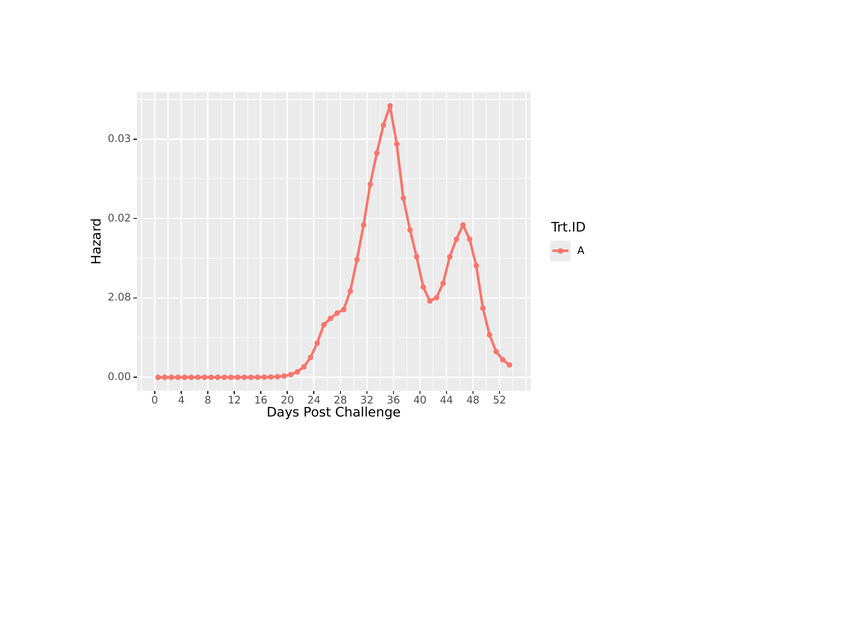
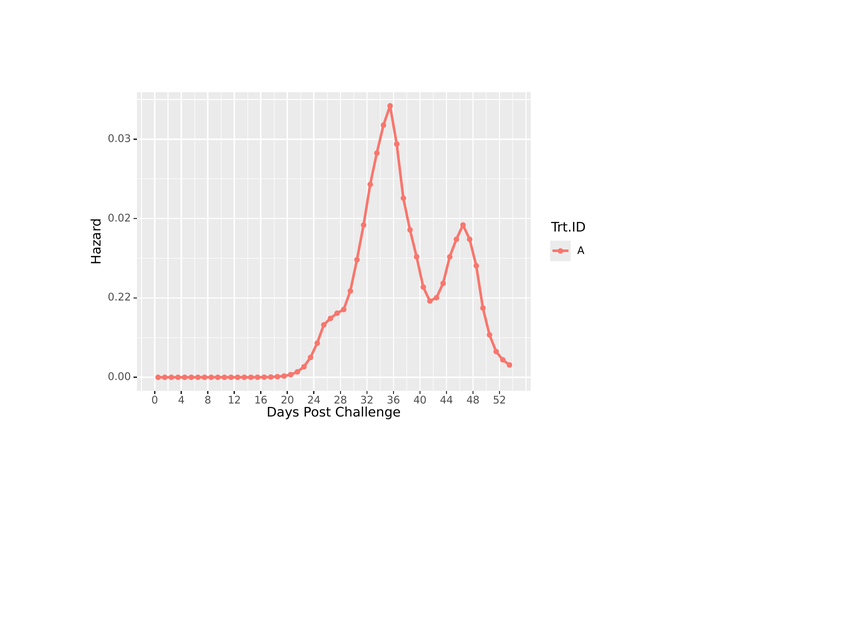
2.08: 2.08 -> 0.22 (119, 297)
